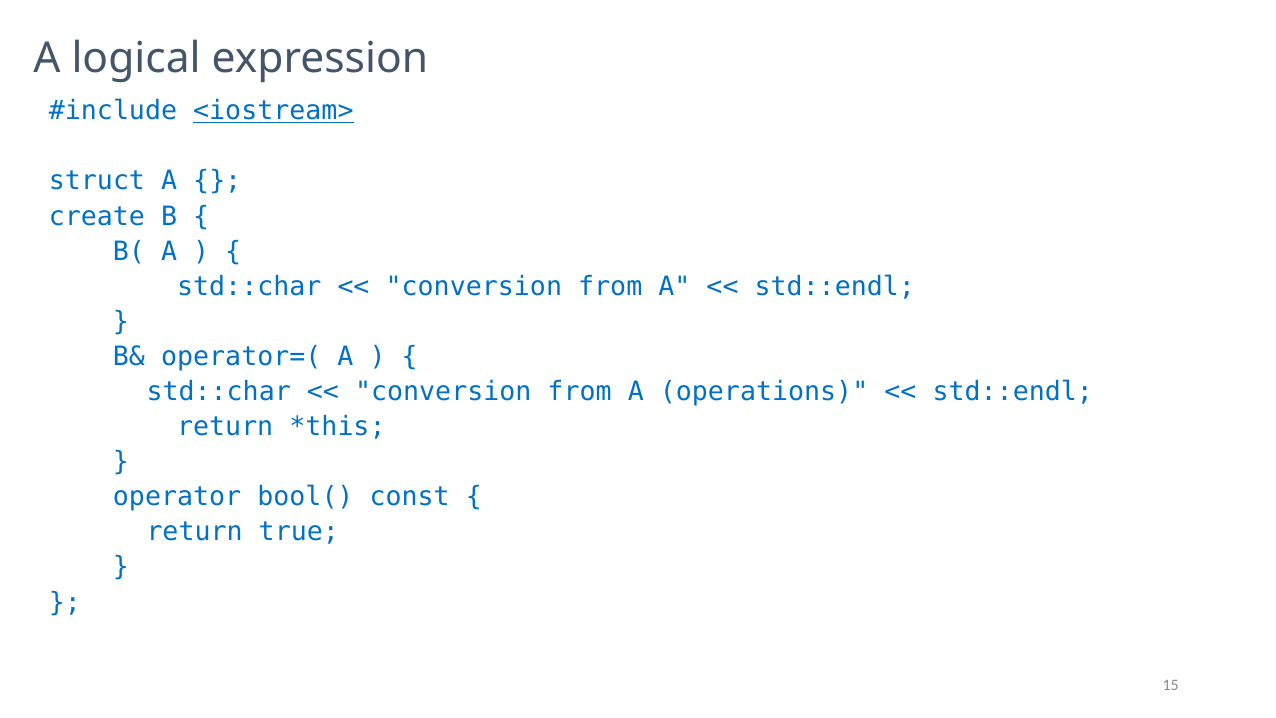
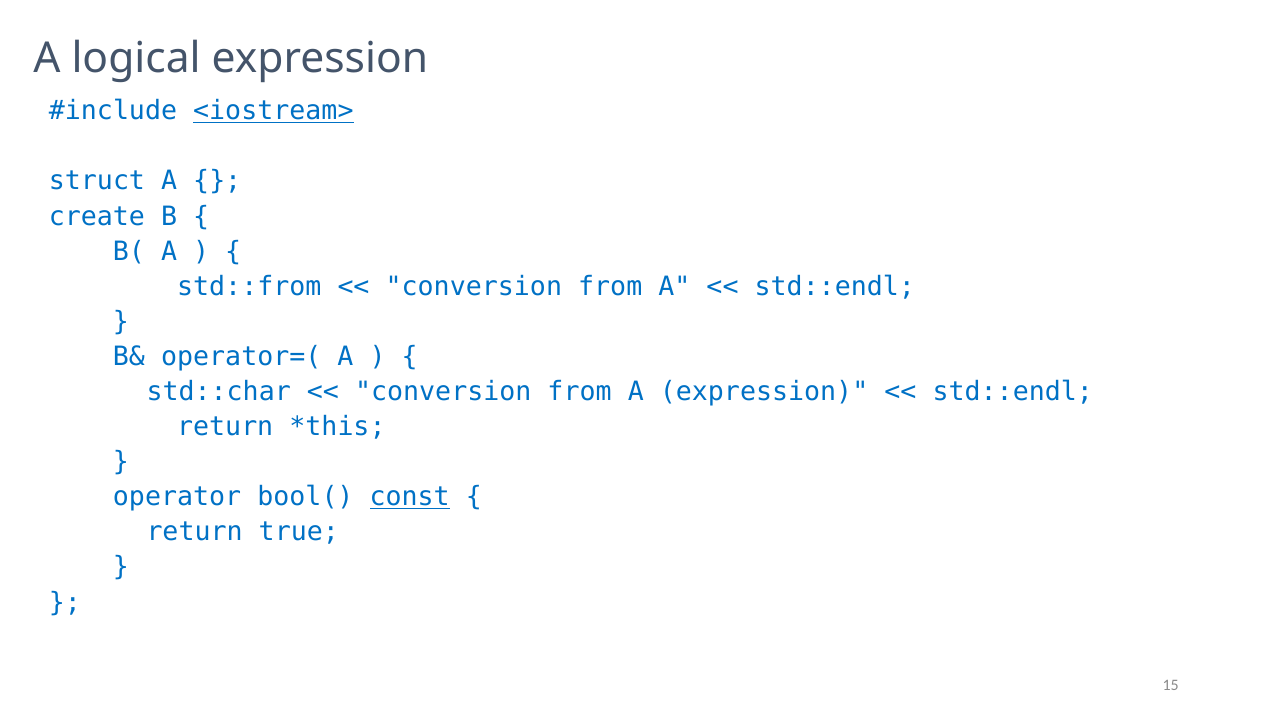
std::char: std::char -> std::from (249, 286)
A operations: operations -> expression (764, 392)
const underline: none -> present (410, 497)
